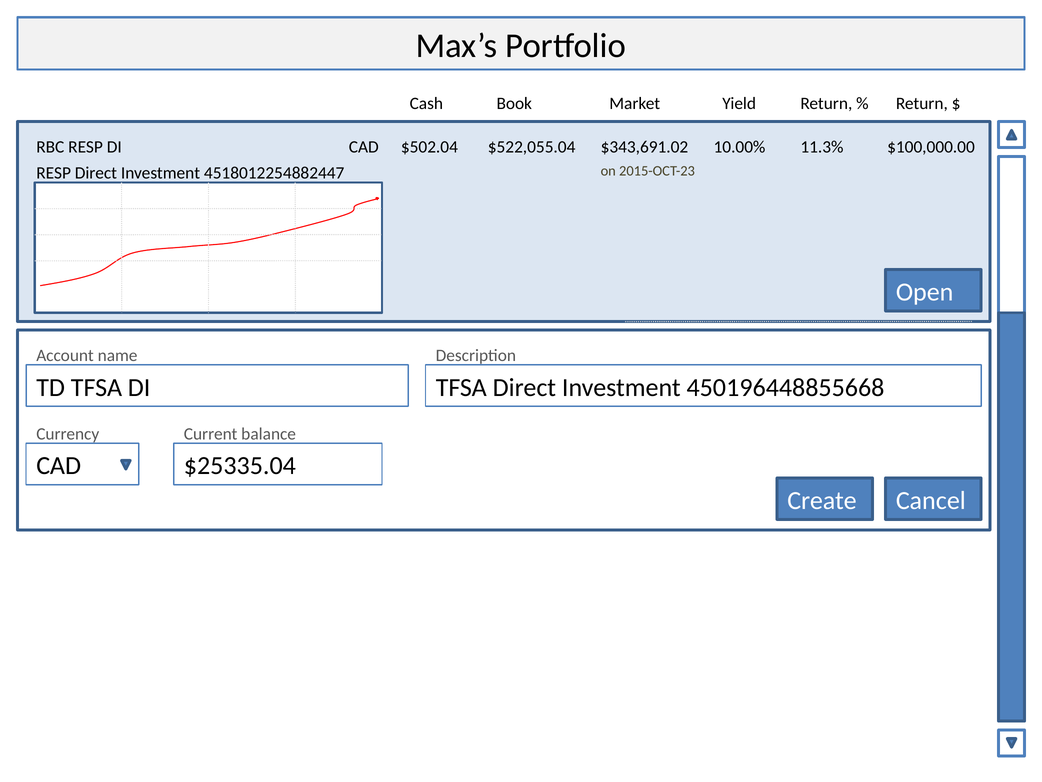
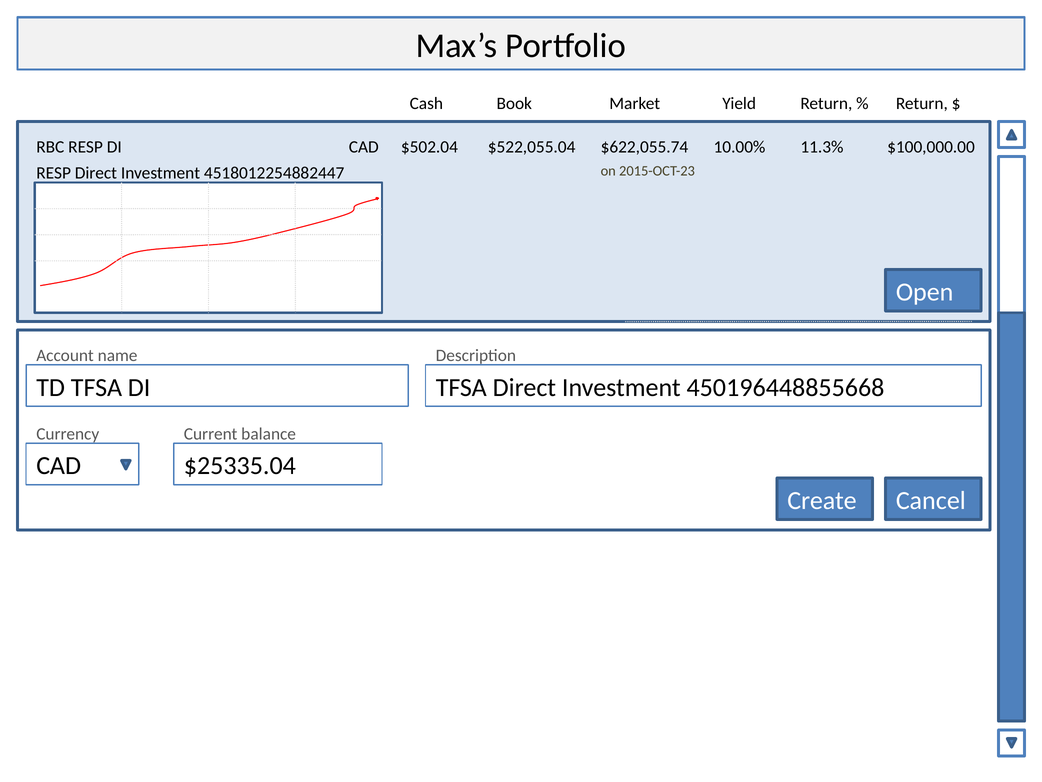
$343,691.02: $343,691.02 -> $622,055.74 (644, 147)
